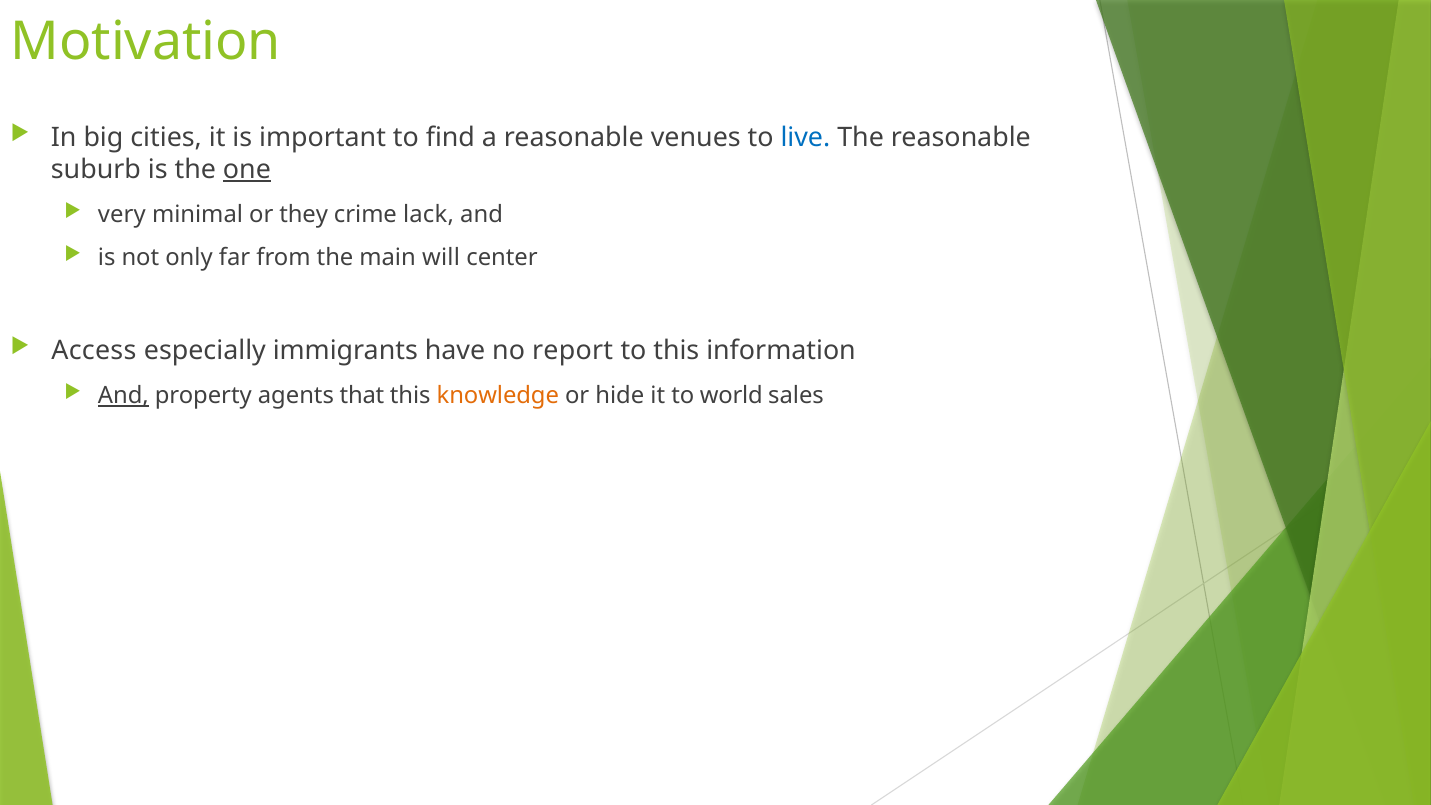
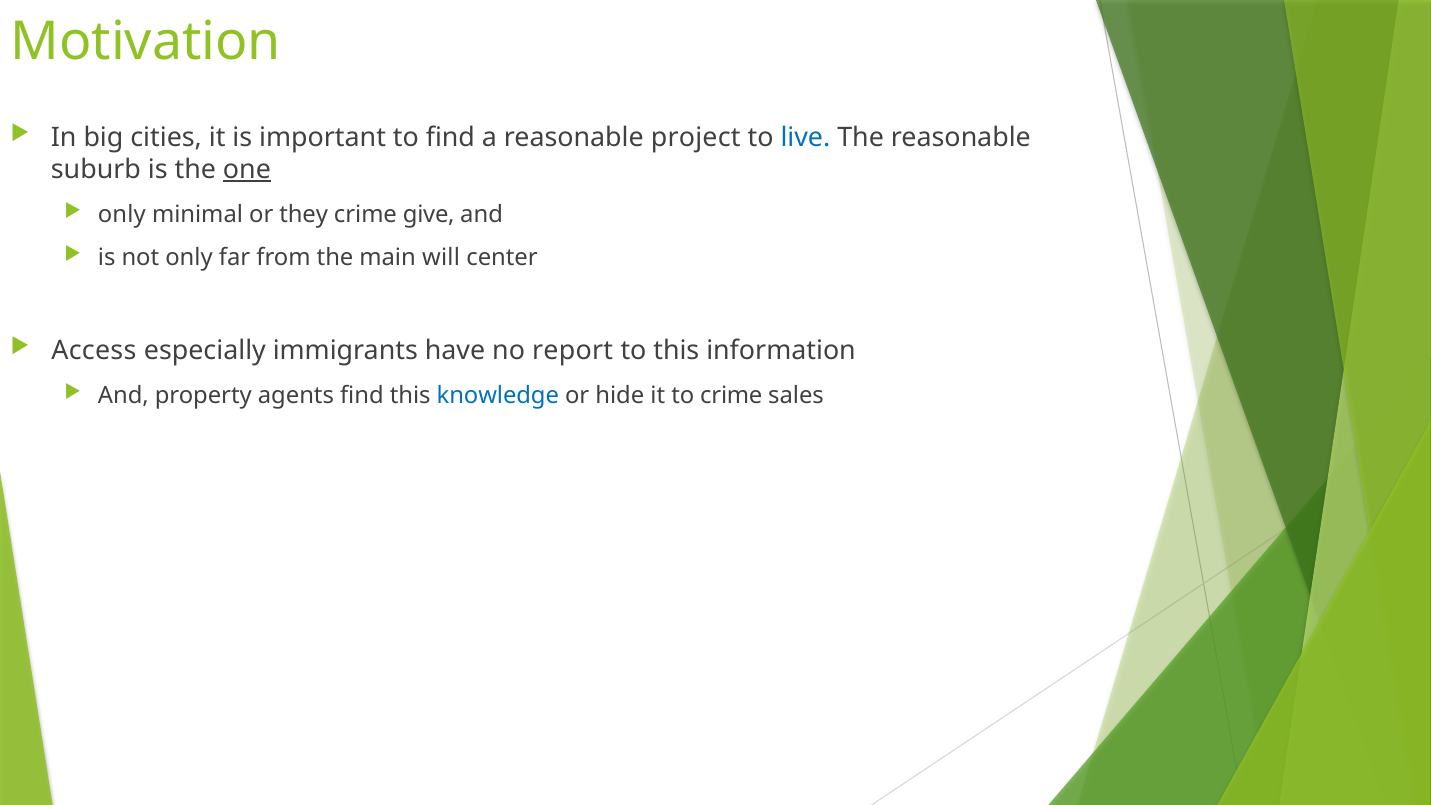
venues: venues -> project (696, 137)
very: very -> only (122, 215)
lack: lack -> give (429, 215)
And underline: present -> none (123, 396)
agents that: that -> find (362, 396)
knowledge colour: orange -> blue (498, 396)
to world: world -> crime (731, 396)
